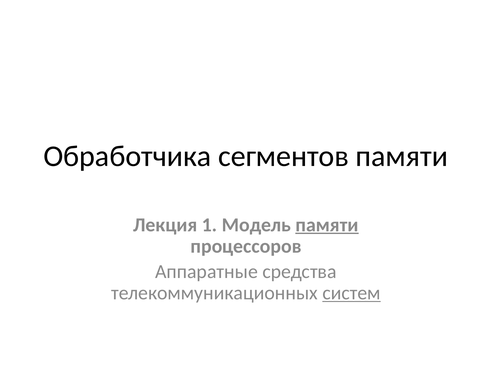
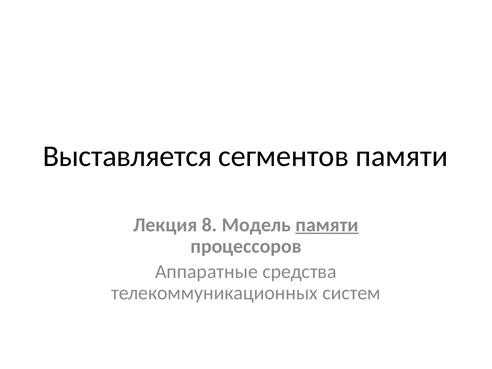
Обработчика: Обработчика -> Выставляется (128, 156)
1: 1 -> 8 (210, 225)
систем underline: present -> none (351, 293)
